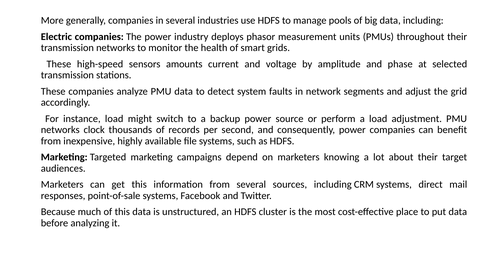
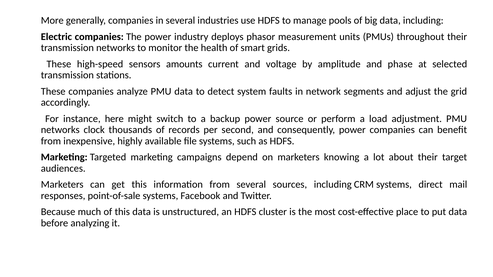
instance load: load -> here (114, 119)
